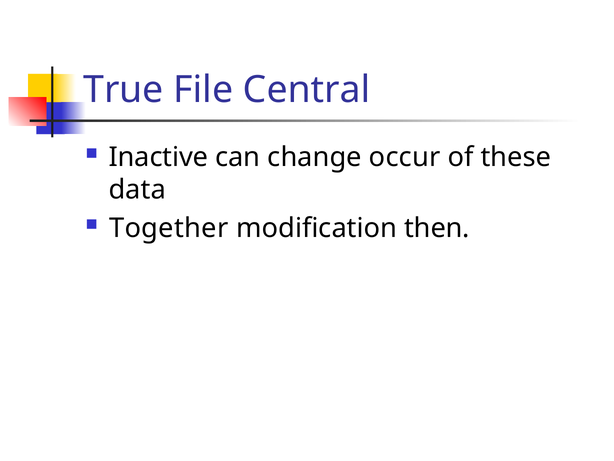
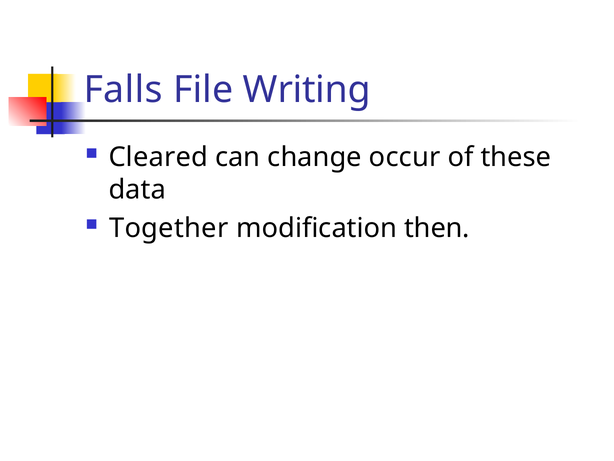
True: True -> Falls (123, 90)
Central: Central -> Writing (307, 90)
Inactive: Inactive -> Cleared (158, 157)
